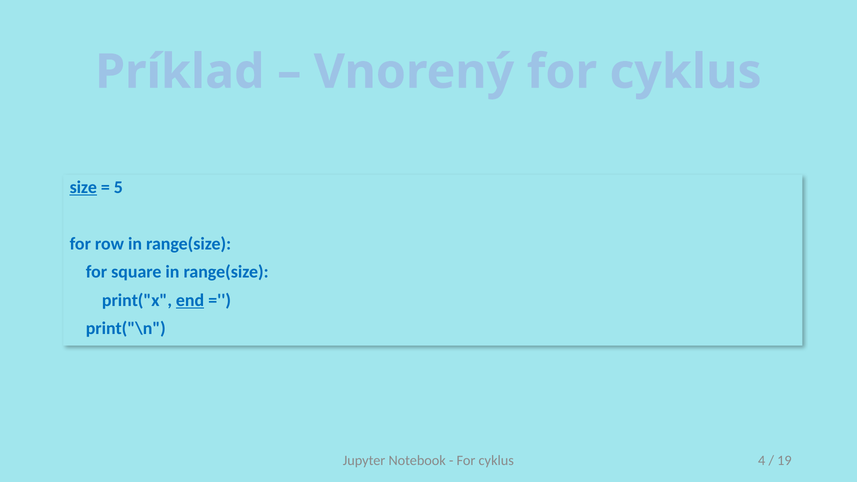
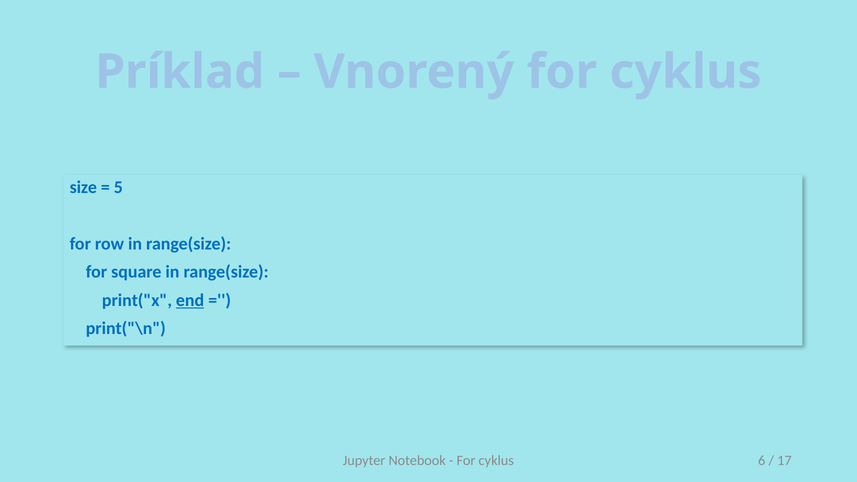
size underline: present -> none (83, 187)
4: 4 -> 6 (762, 460)
19: 19 -> 17 (784, 460)
